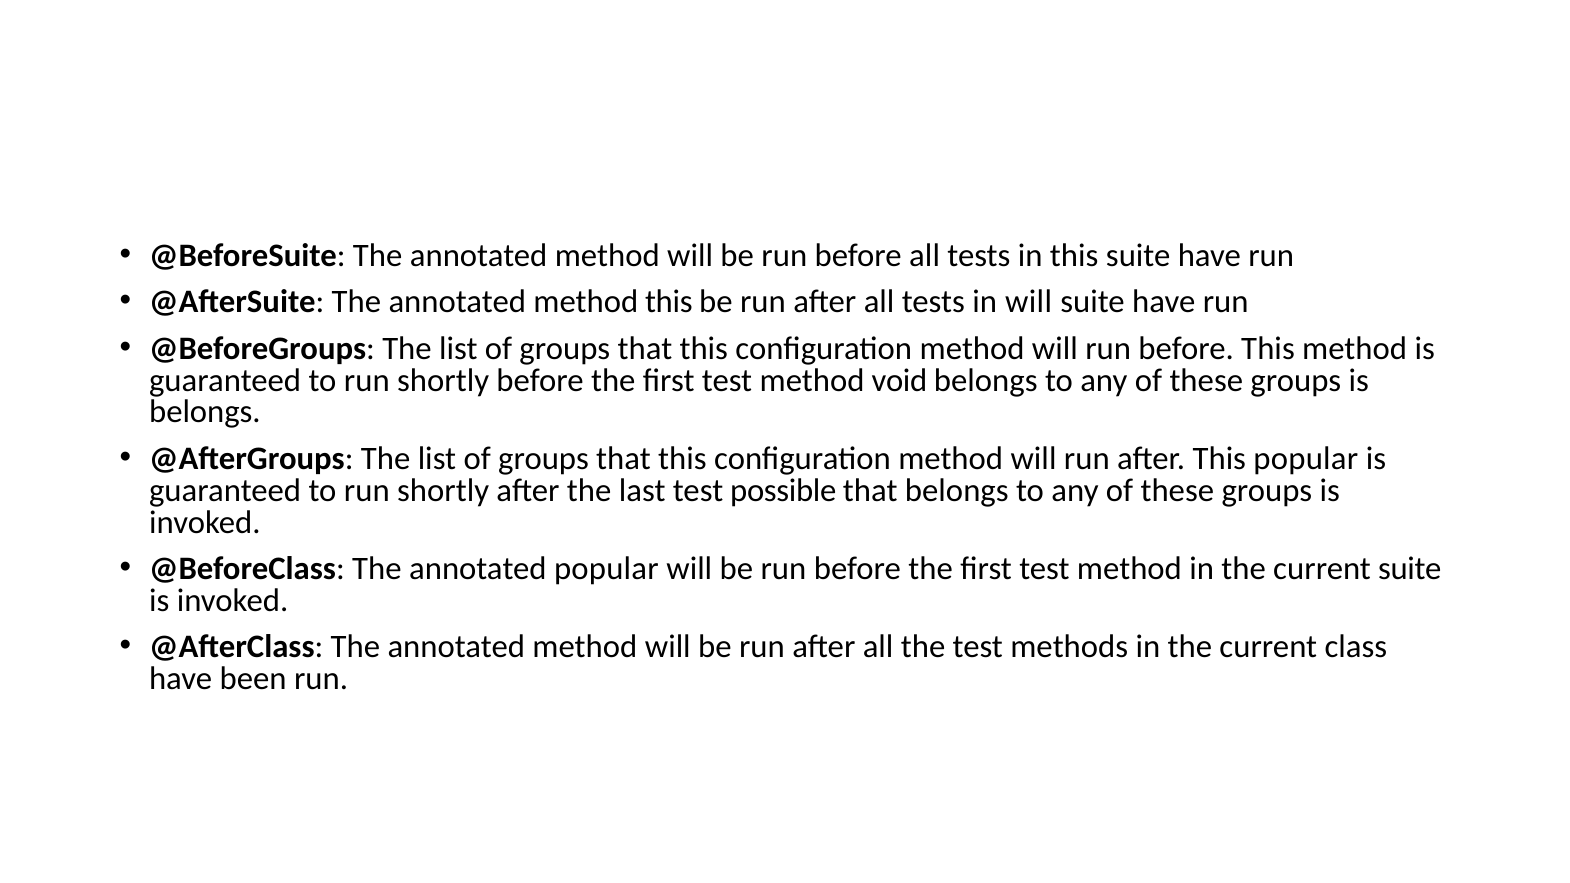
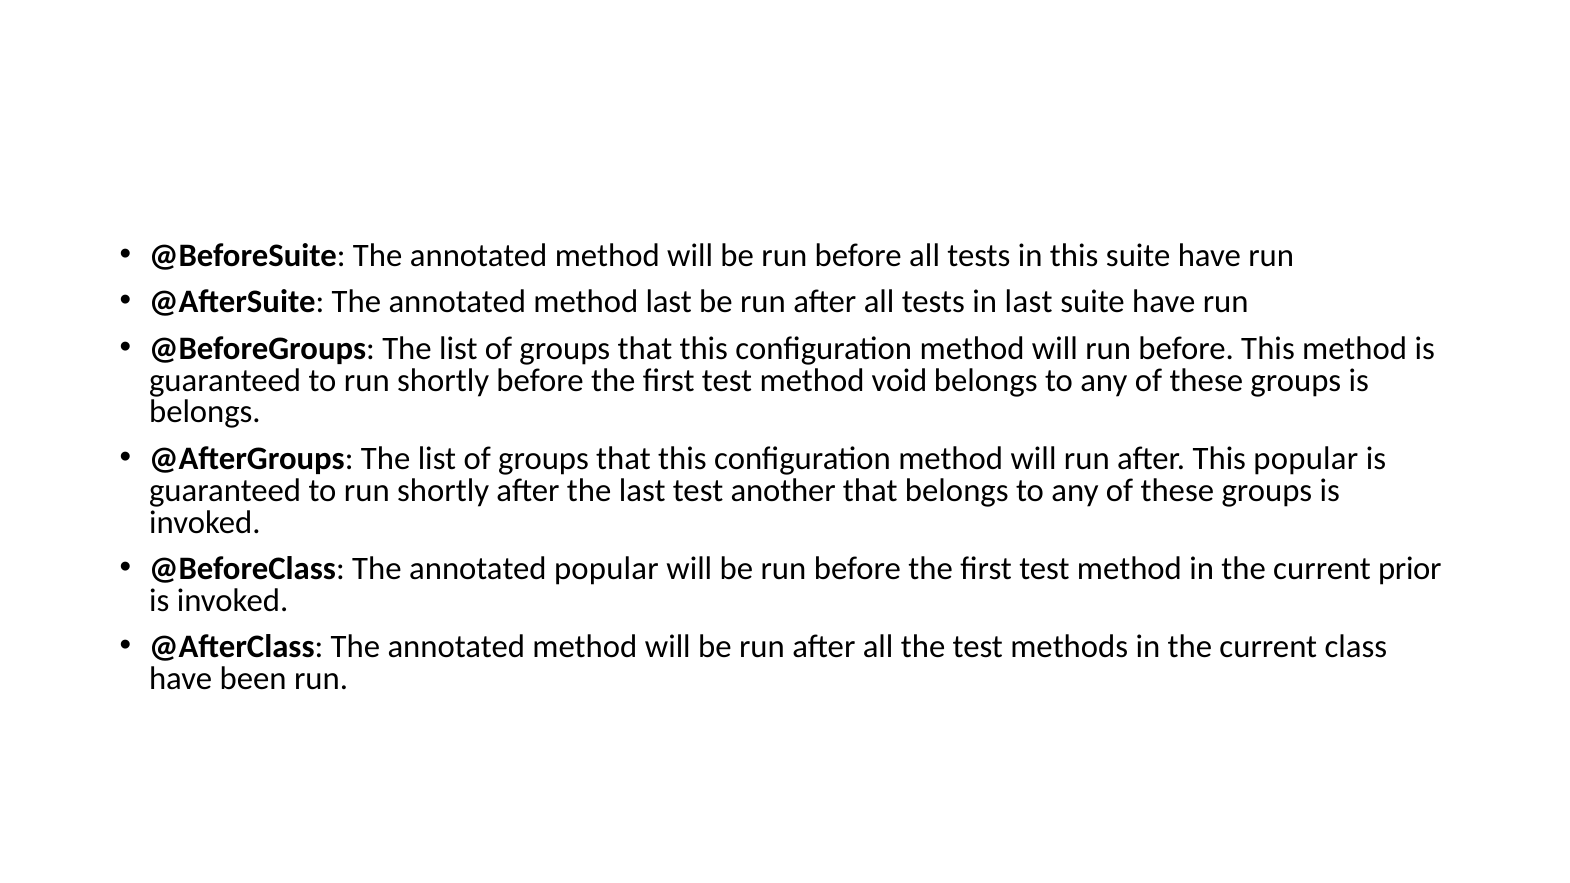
method this: this -> last (669, 302)
in will: will -> last (1029, 302)
possible: possible -> another (783, 491)
current suite: suite -> prior (1410, 569)
